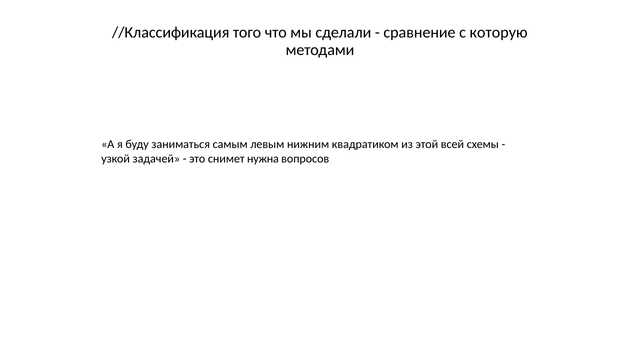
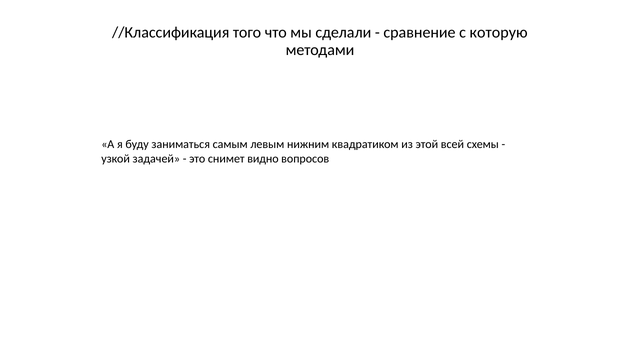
нужна: нужна -> видно (263, 159)
